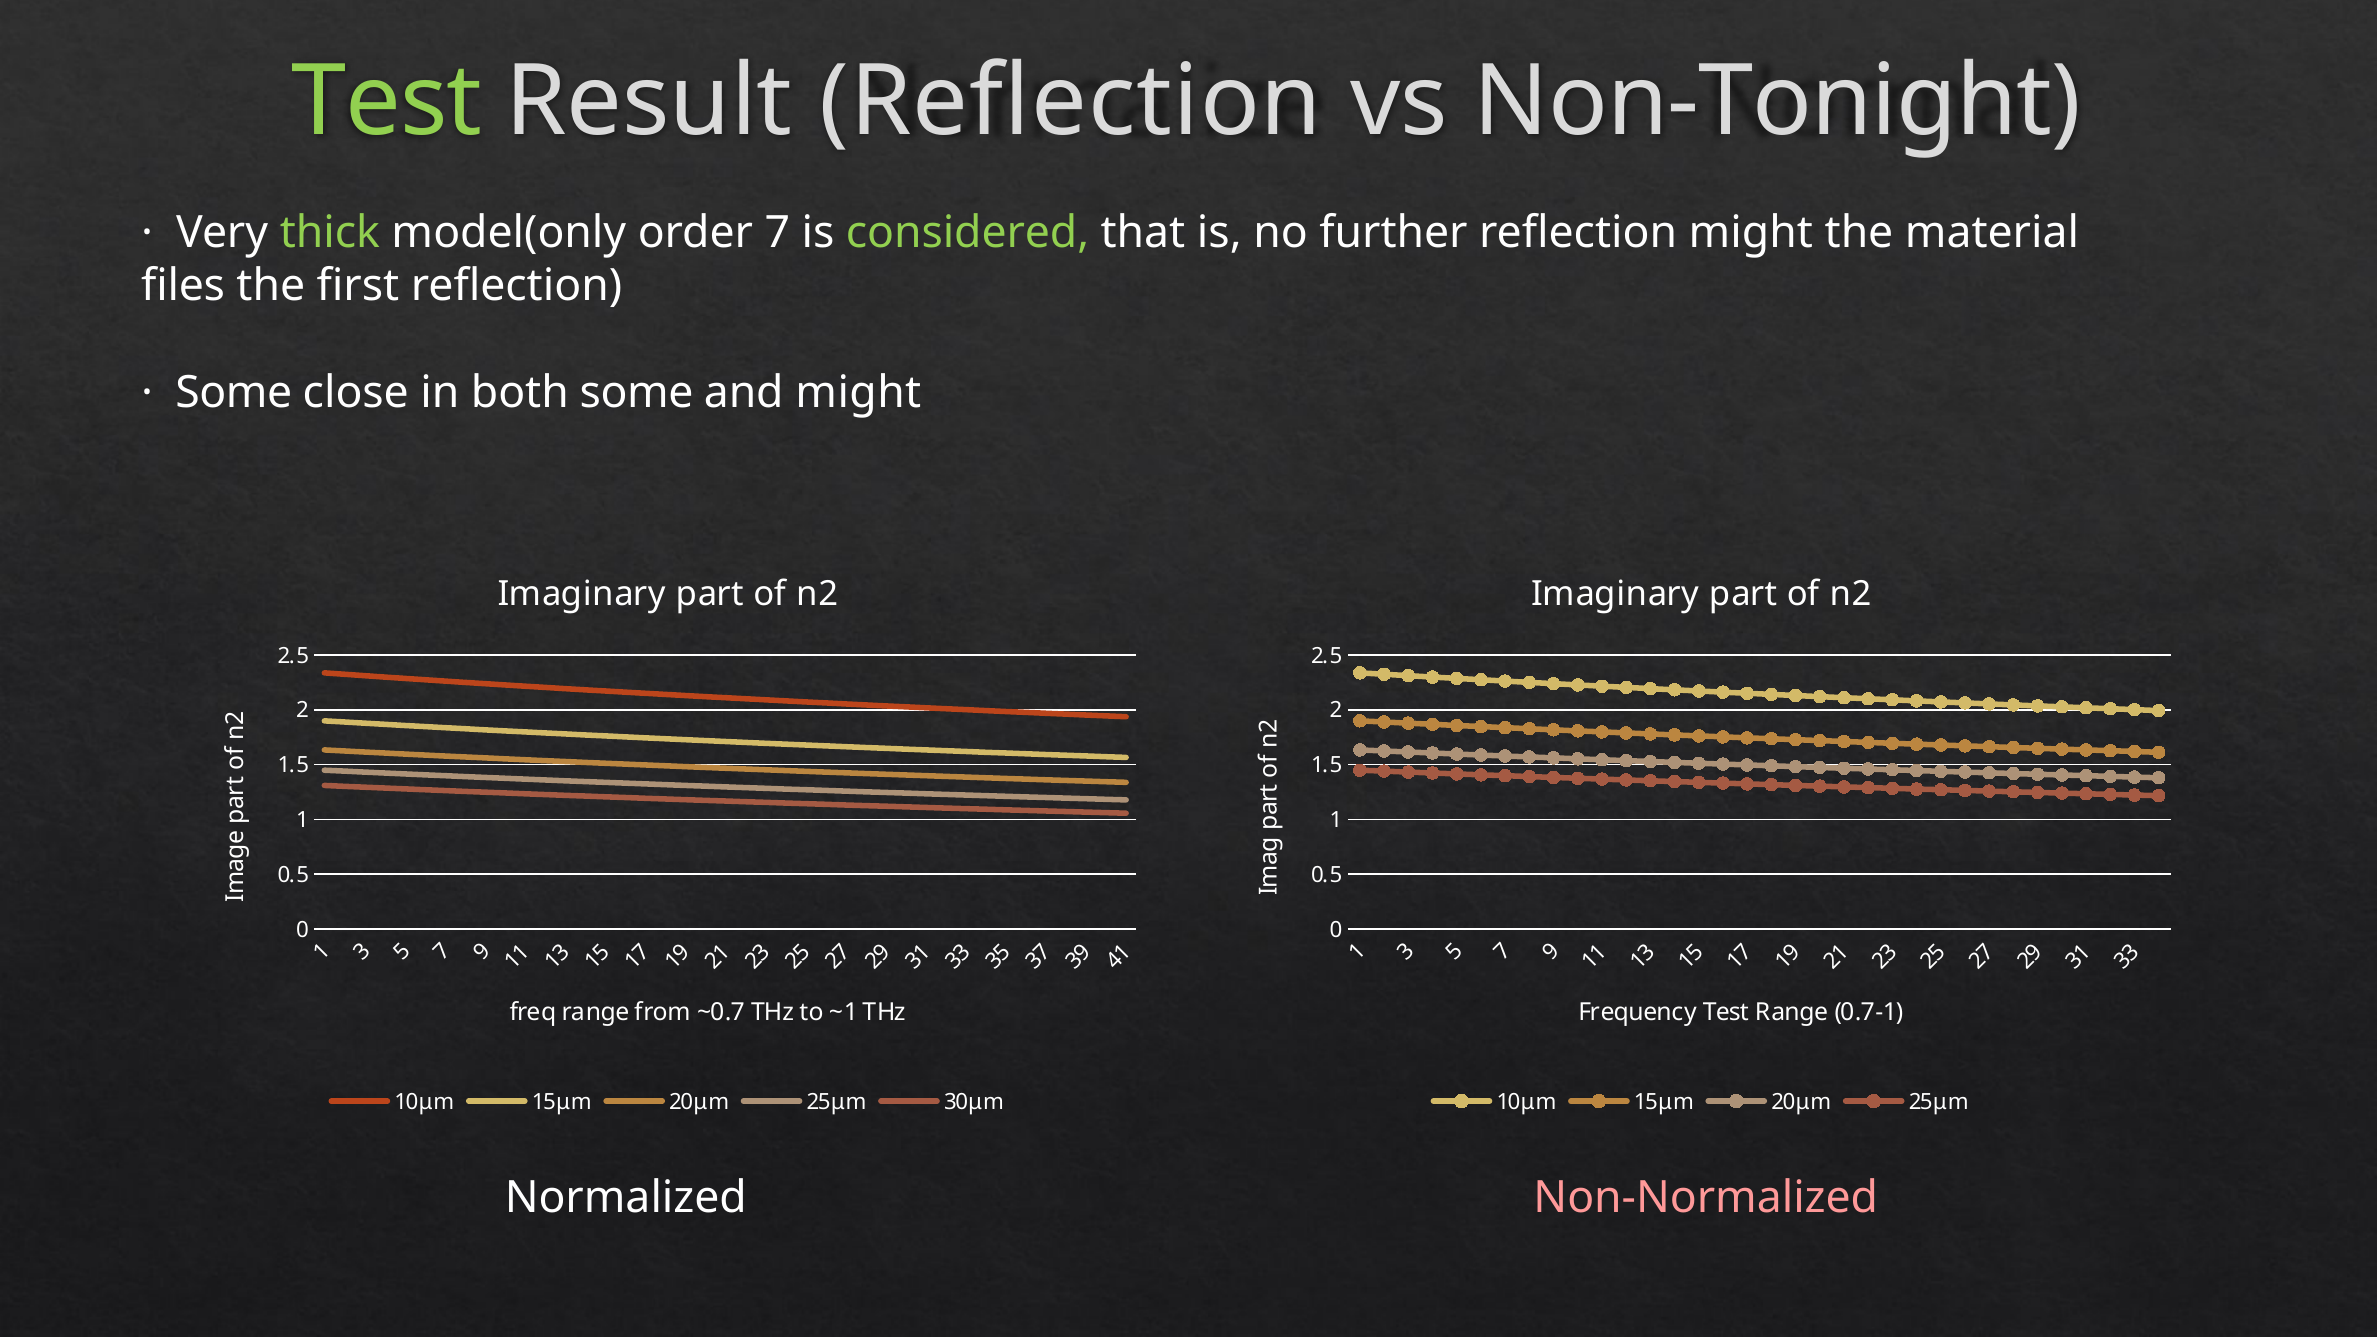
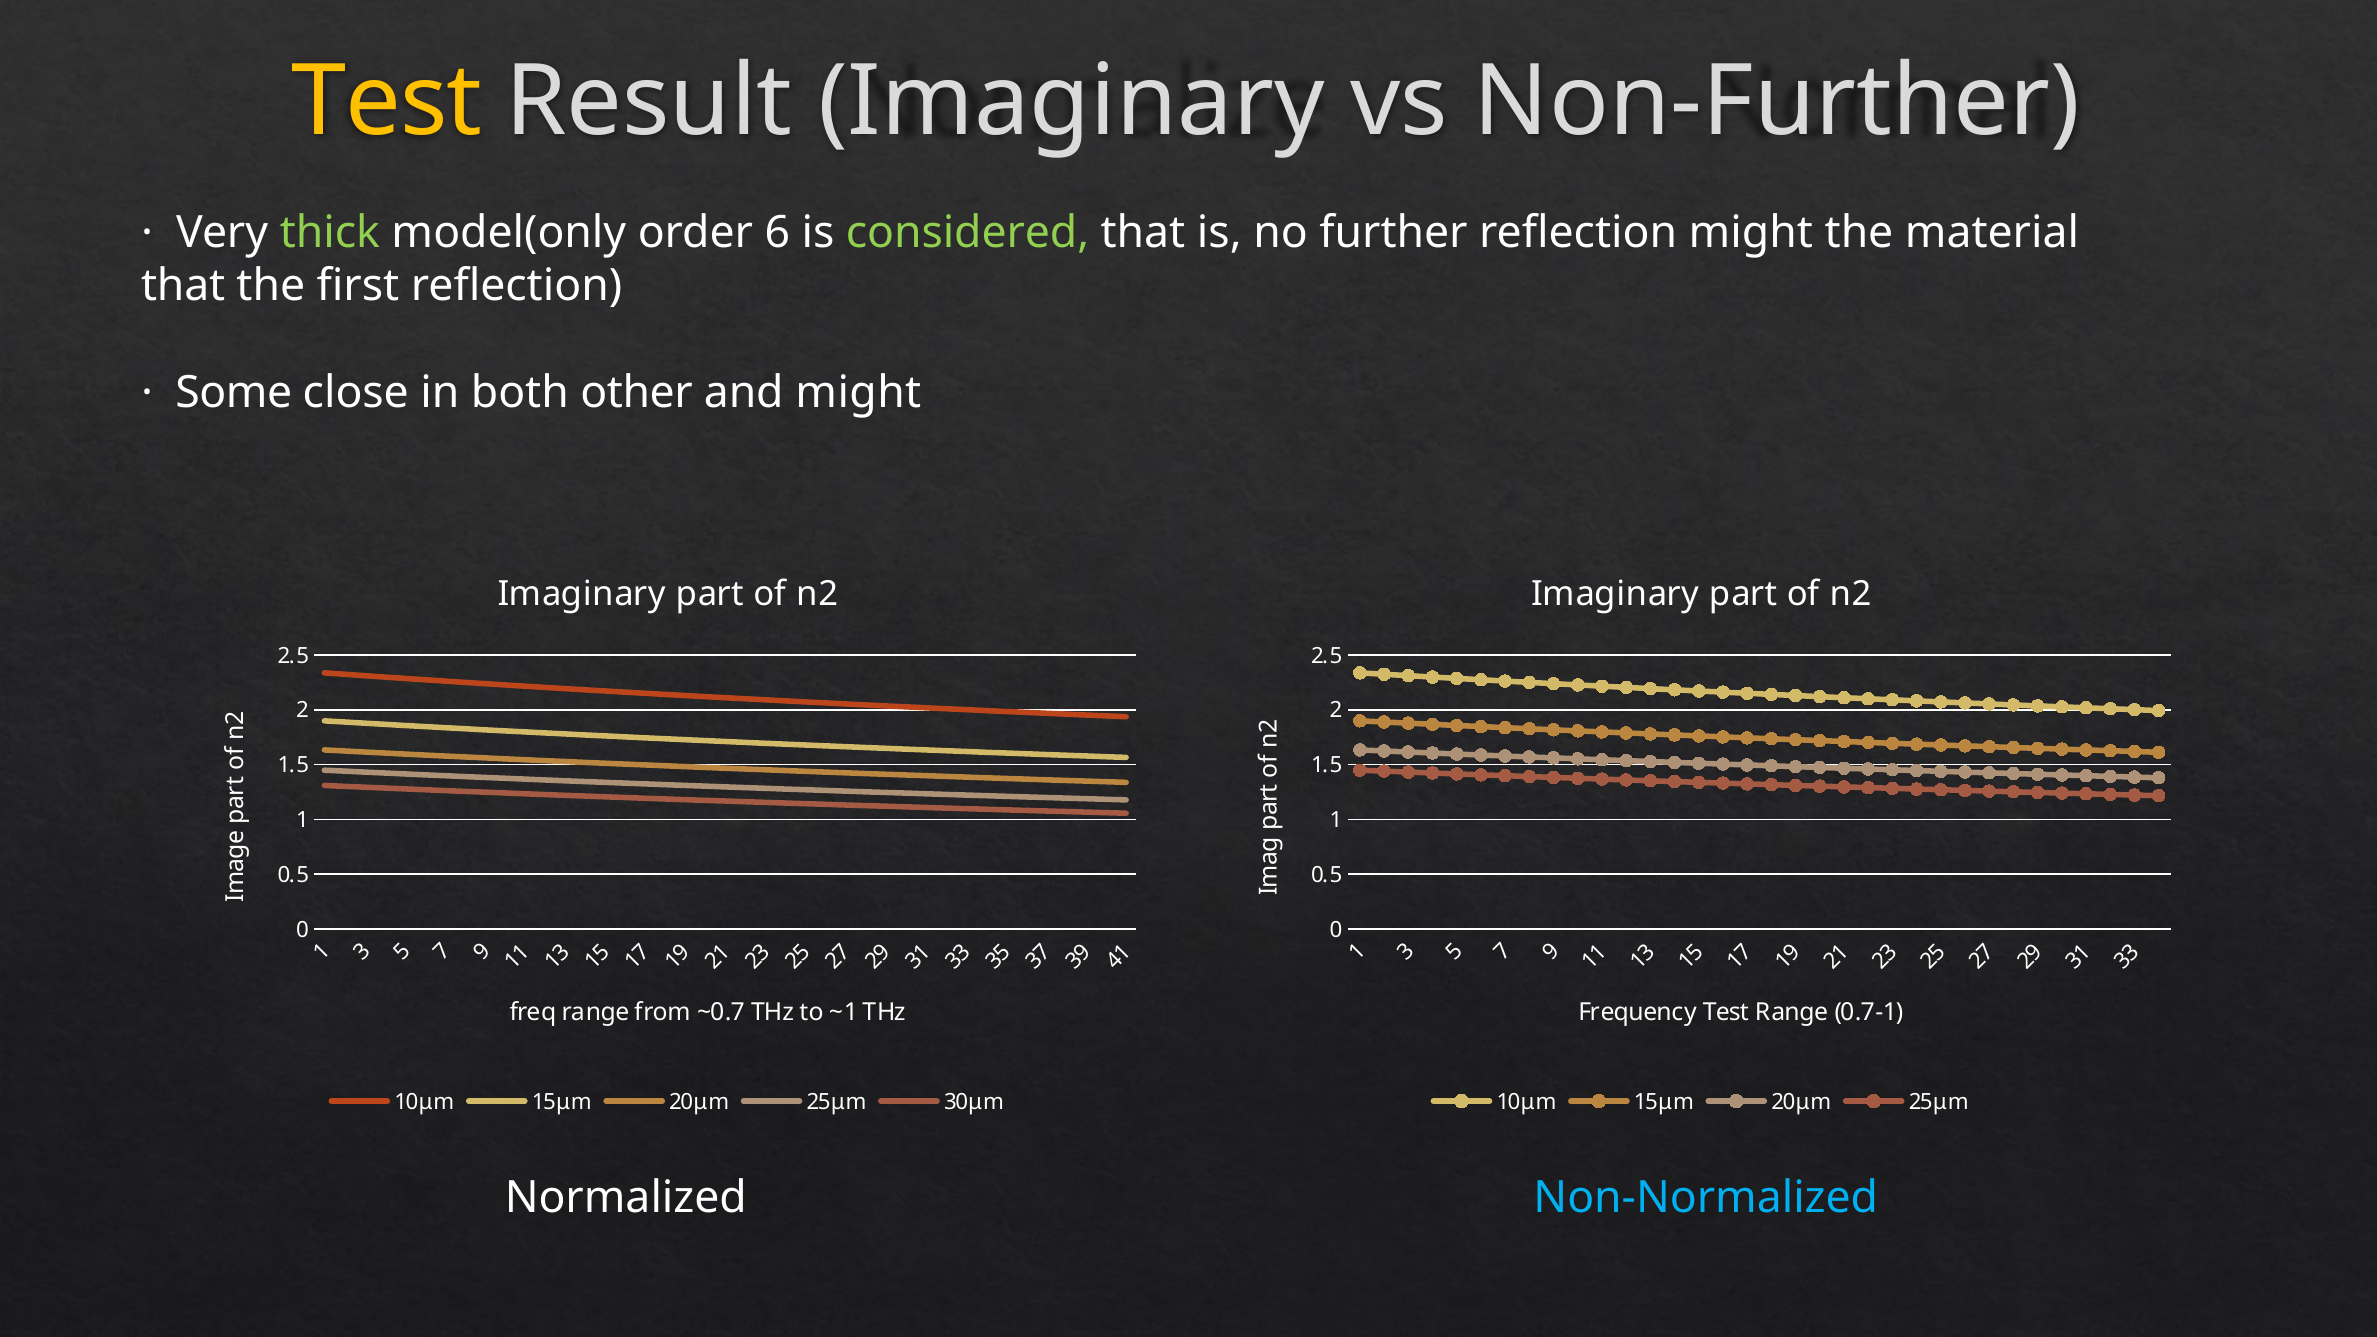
Test colour: light green -> yellow (387, 102)
Result Reflection: Reflection -> Imaginary (1071, 102)
Non-Tonight: Non-Tonight -> Non-Further (1777, 102)
order 7: 7 -> 6 (777, 233)
files: files -> that (183, 286)
both some: some -> other (637, 393)
Non-Normalized colour: pink -> light blue (1706, 1198)
